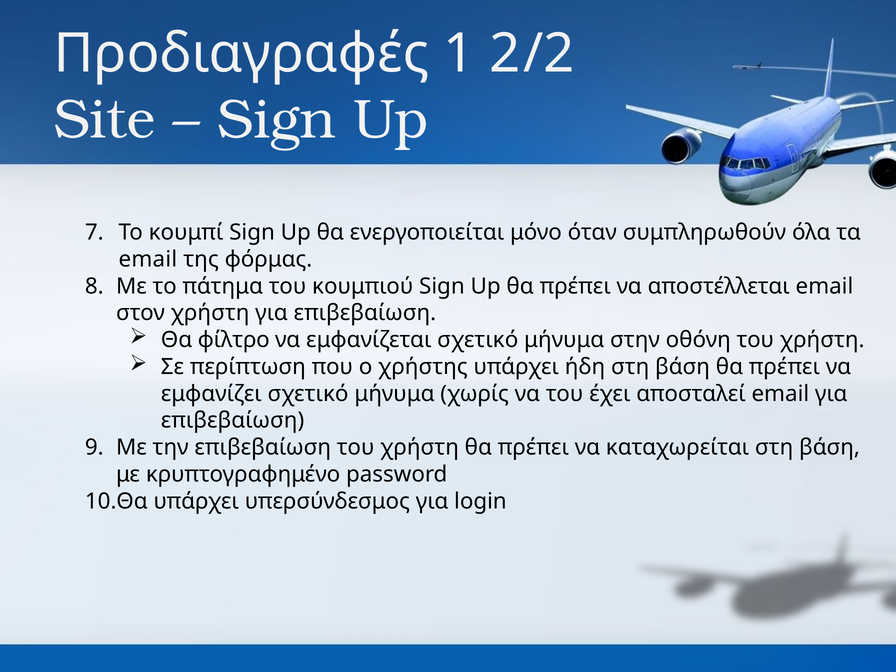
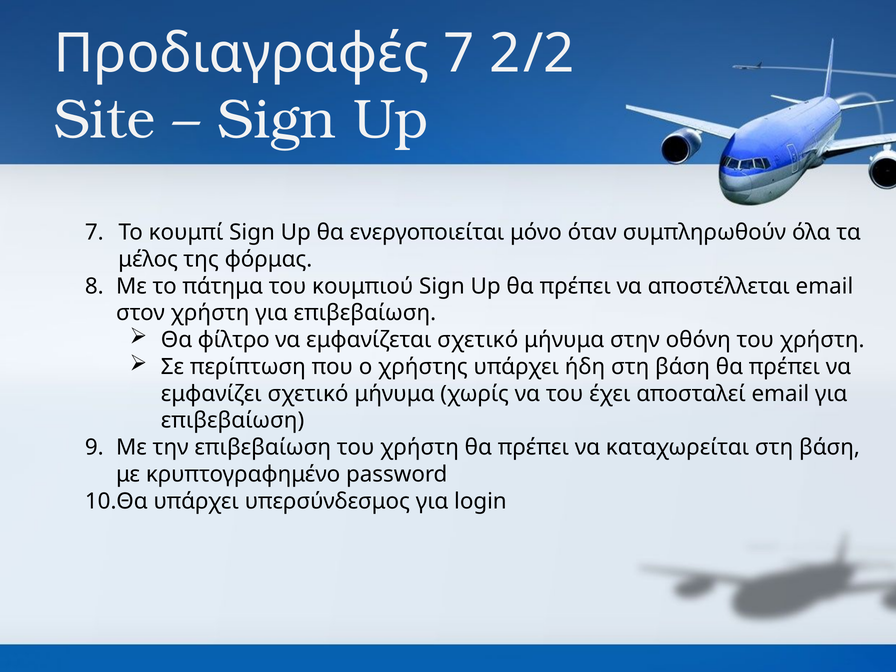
Προδιαγραφές 1: 1 -> 7 (459, 54)
email: email -> μέλος (148, 259)
